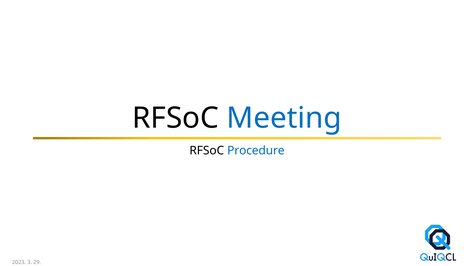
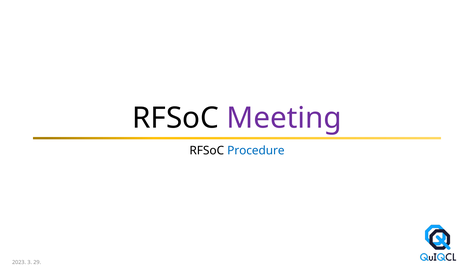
Meeting colour: blue -> purple (284, 118)
